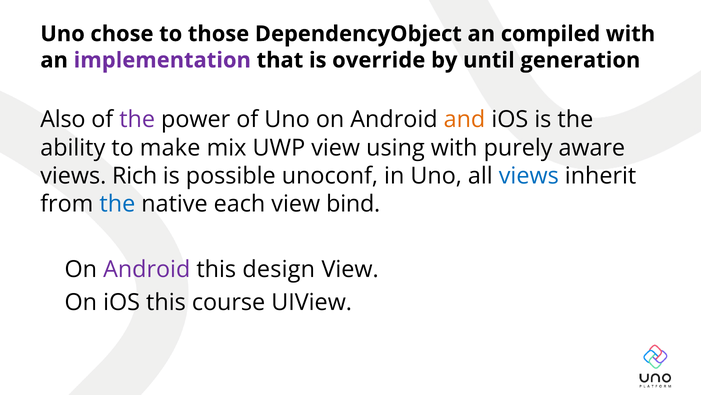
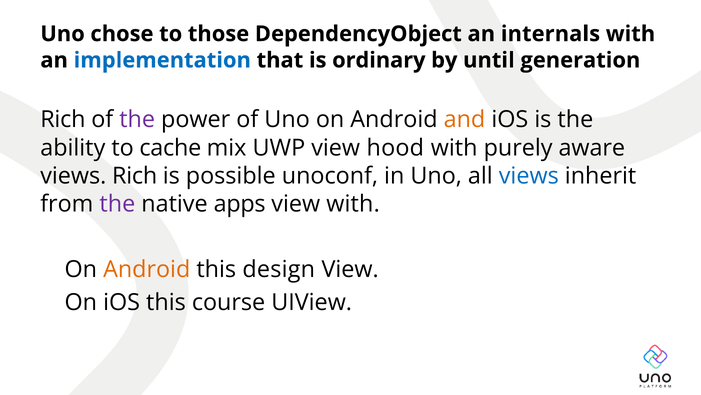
compiled: compiled -> internals (550, 34)
implementation colour: purple -> blue (162, 60)
override: override -> ordinary (379, 60)
Also: Also -> Rich (63, 120)
make: make -> cache (170, 148)
using: using -> hood (395, 148)
the colour: blue -> purple (117, 204)
each: each -> apps (240, 204)
view bind: bind -> with (353, 204)
Android colour: purple -> orange (147, 269)
